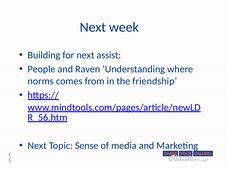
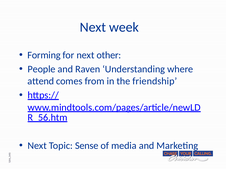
Building: Building -> Forming (44, 55)
assist: assist -> other (109, 55)
norms: norms -> attend (41, 81)
